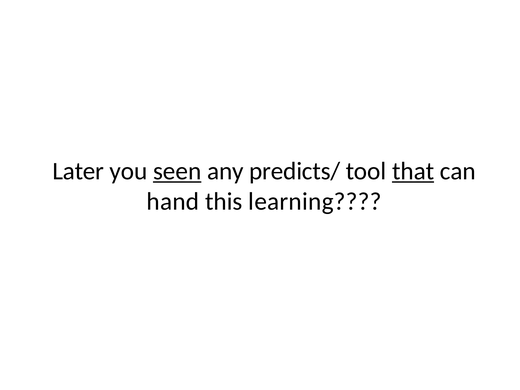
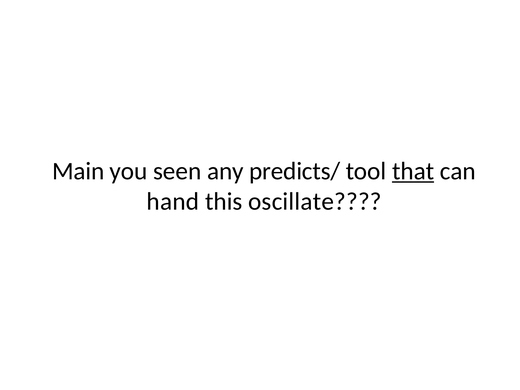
Later: Later -> Main (78, 171)
seen underline: present -> none (177, 171)
learning: learning -> oscillate (315, 202)
